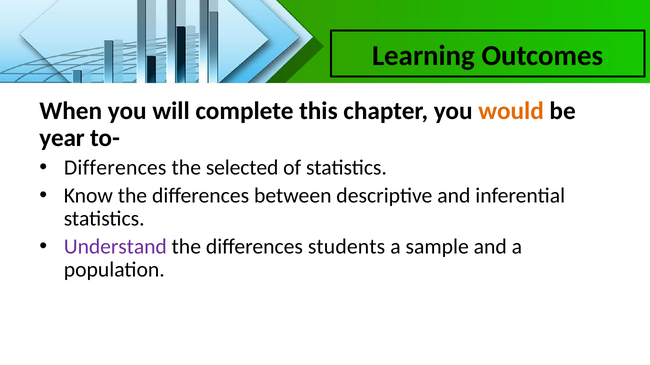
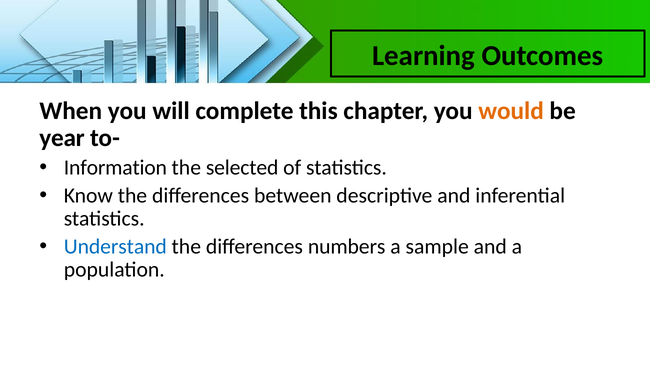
Differences: Differences -> Information (115, 168)
Understand colour: purple -> blue (115, 247)
students: students -> numbers (347, 247)
